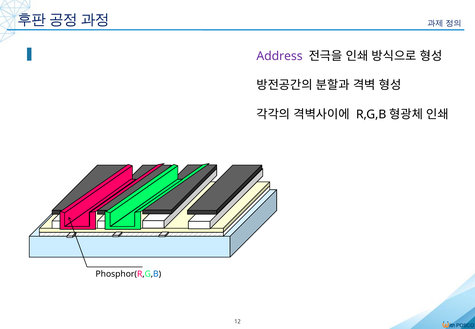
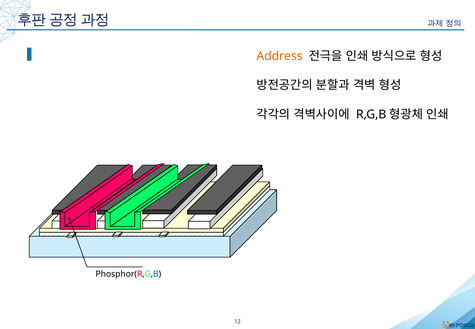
Address colour: purple -> orange (280, 56)
